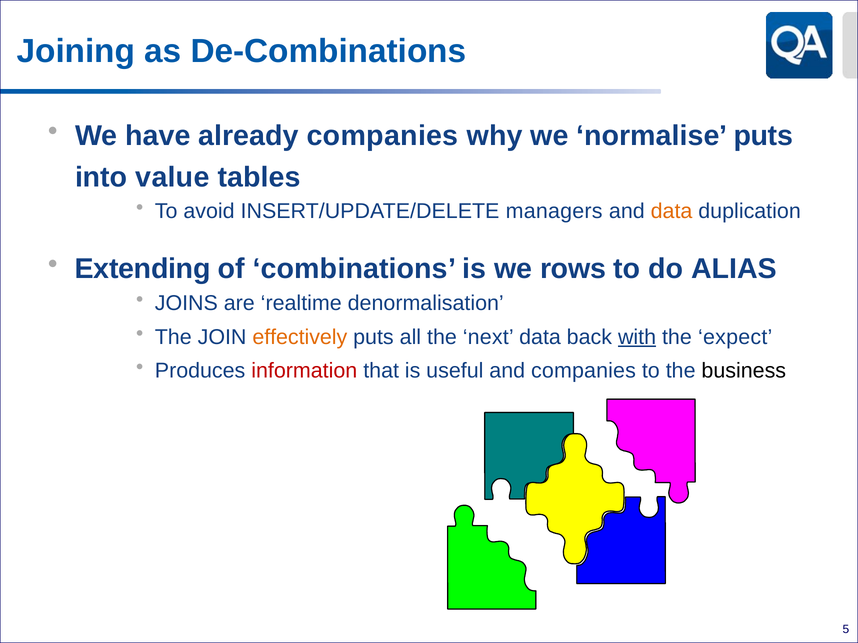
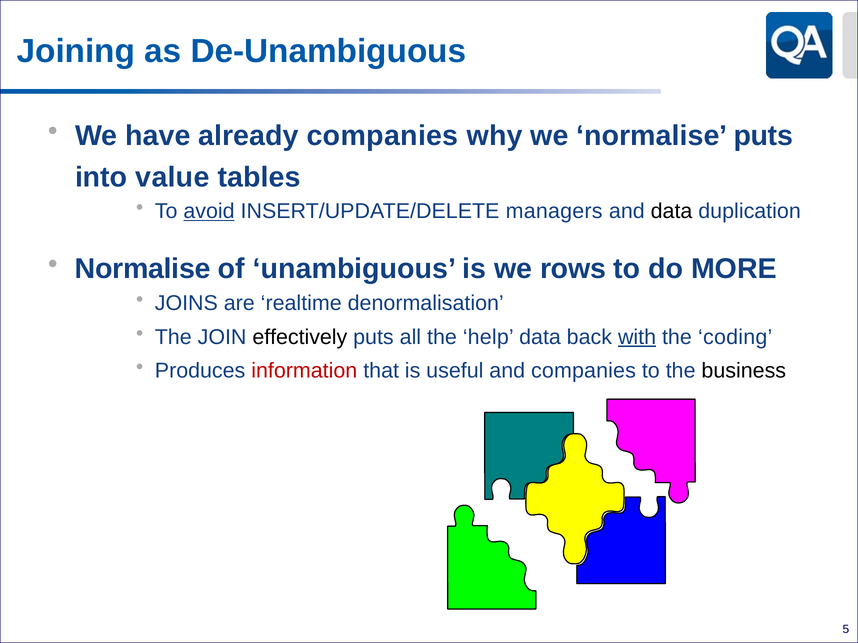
De-Combinations: De-Combinations -> De-Unambiguous (328, 51)
avoid underline: none -> present (209, 212)
data colour: orange -> black (672, 212)
Extending: Extending -> Normalise (143, 269)
combinations: combinations -> unambiguous (354, 269)
ALIAS: ALIAS -> MORE (734, 269)
effectively colour: orange -> black (300, 337)
next: next -> help (488, 337)
expect: expect -> coding (735, 337)
